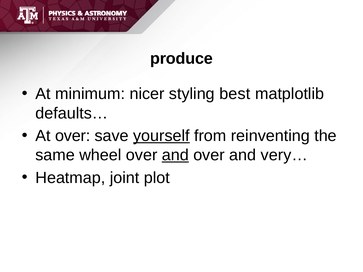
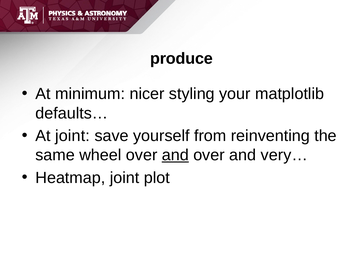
best: best -> your (235, 94)
At over: over -> joint (73, 136)
yourself underline: present -> none (161, 136)
